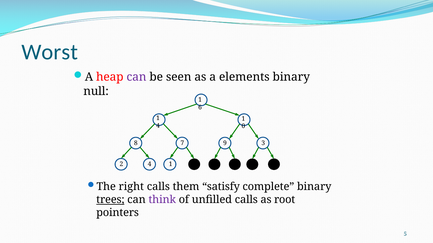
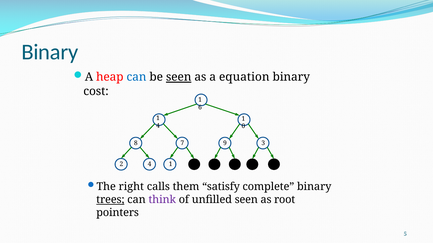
Worst: Worst -> Binary (50, 52)
can colour: purple -> blue (137, 77)
seen underline: none -> present (179, 77)
elements: elements -> equation (244, 77)
null: null -> cost (96, 91)
unfilled calls: calls -> seen (246, 200)
